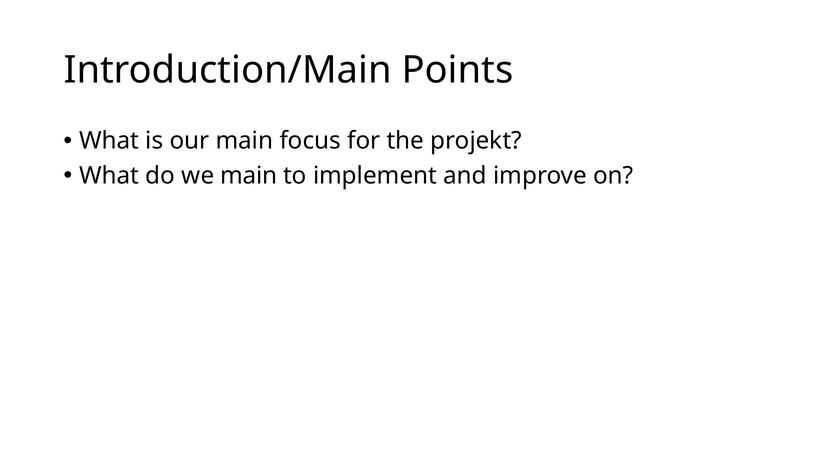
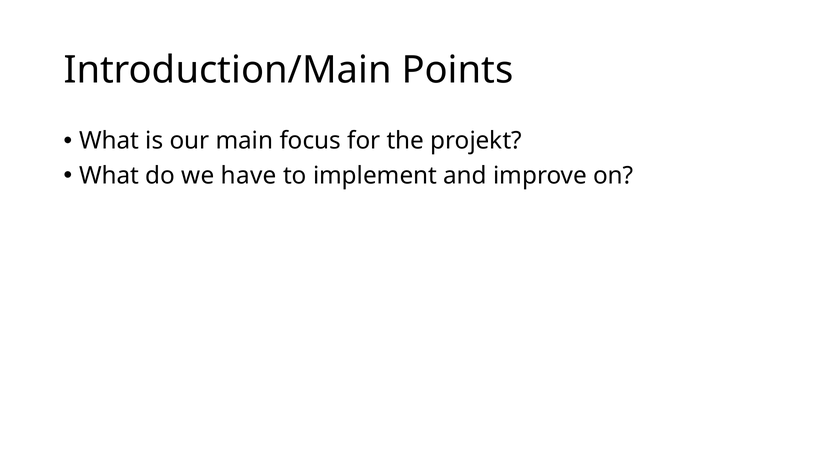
we main: main -> have (249, 176)
